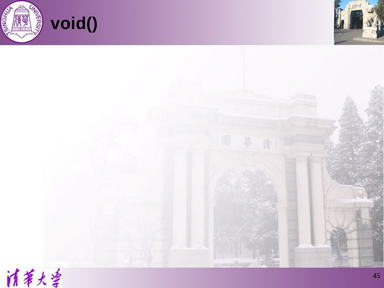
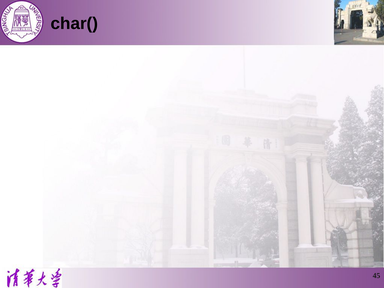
void(: void( -> char( (74, 24)
